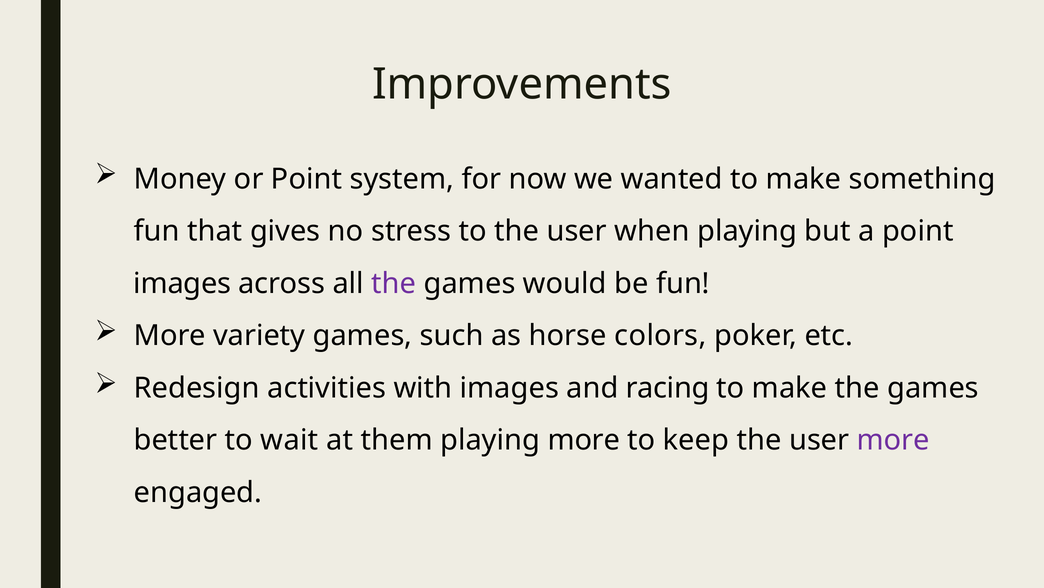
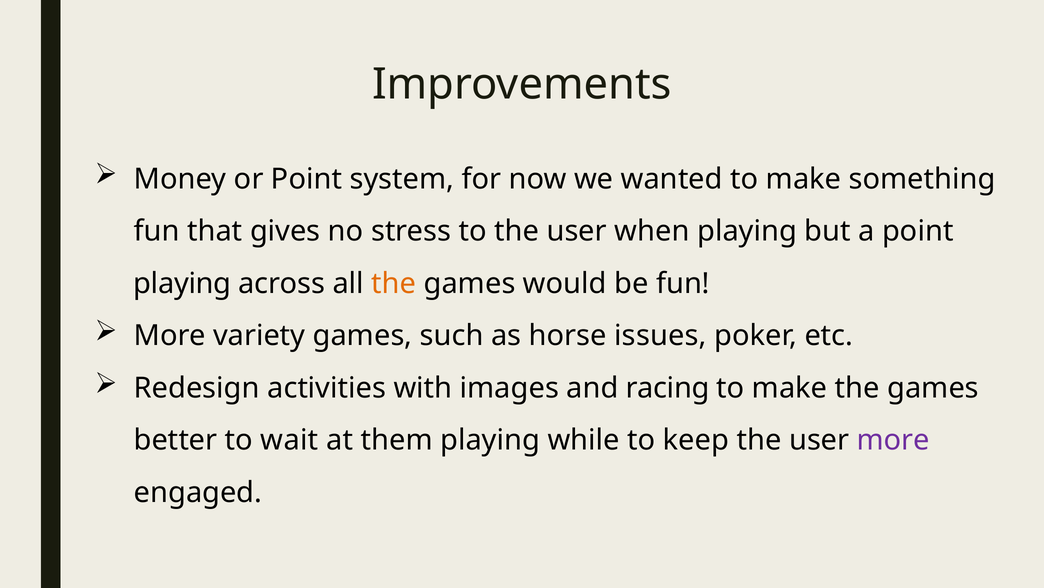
images: images -> playing (182, 283)
the colour: purple -> orange (394, 283)
colors: colors -> issues (661, 335)
playing more: more -> while (584, 440)
